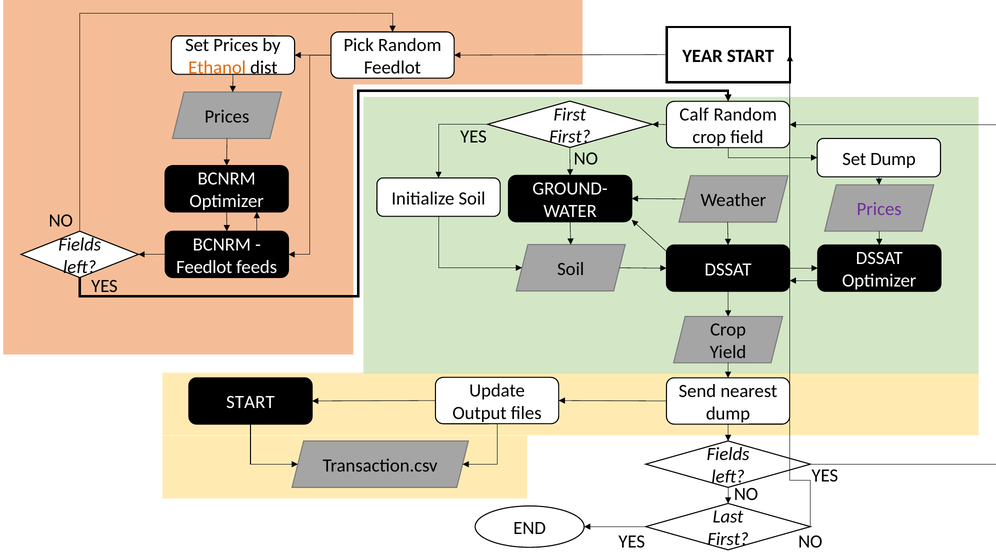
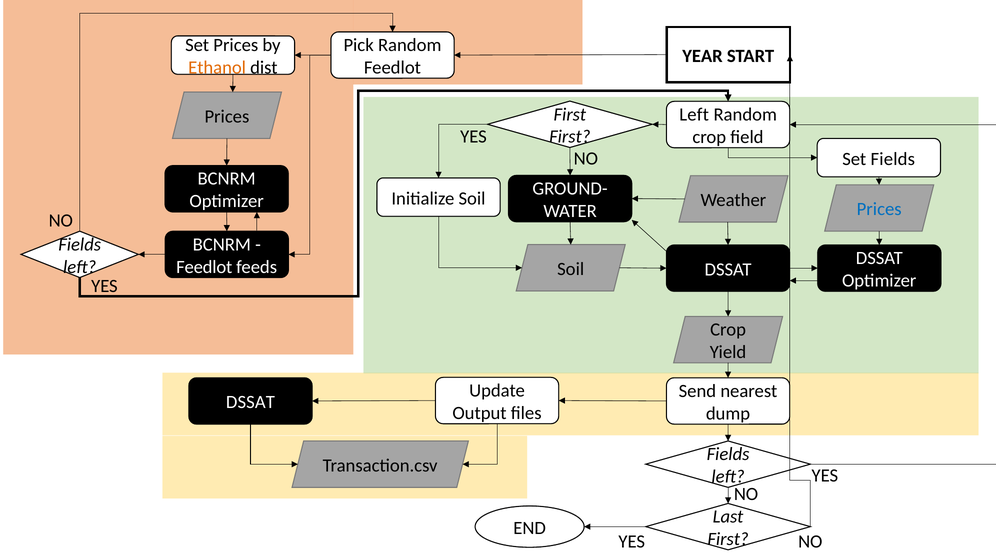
Calf: Calf -> Left (694, 115)
Set Dump: Dump -> Fields (893, 159)
Prices colour: purple -> blue (879, 209)
START: START -> DSSAT (250, 402)
